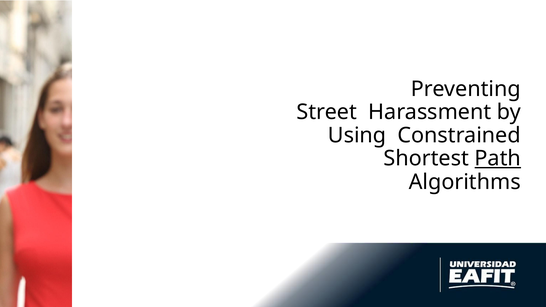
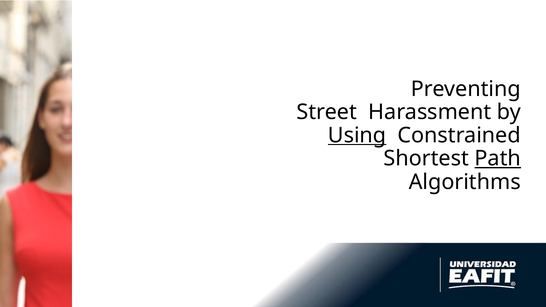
Using underline: none -> present (357, 135)
